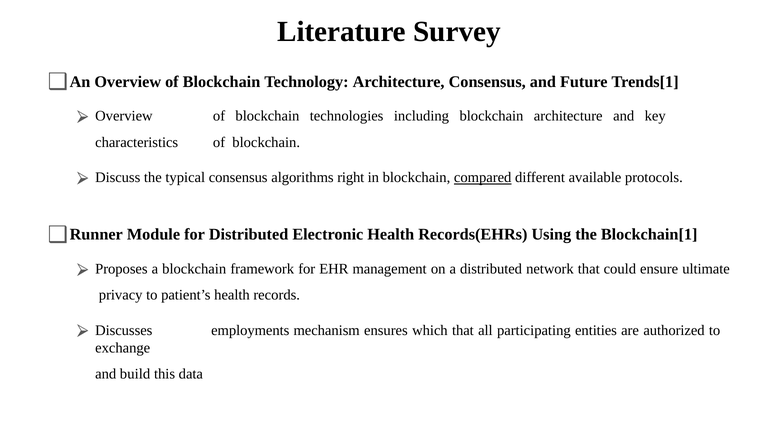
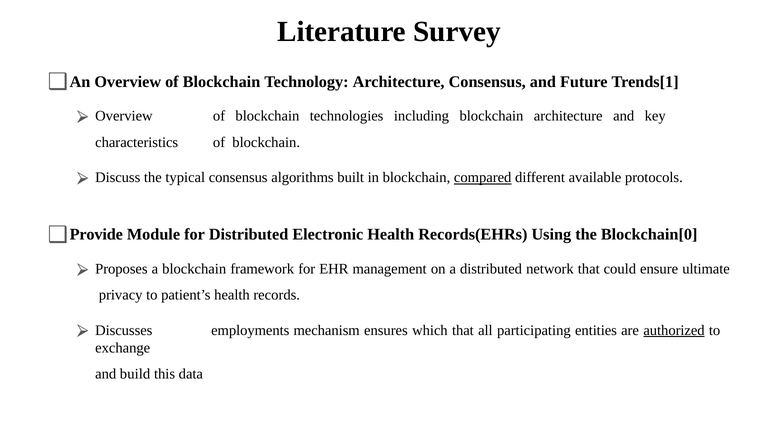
right: right -> built (351, 178)
Runner: Runner -> Provide (96, 235)
Blockchain[1: Blockchain[1 -> Blockchain[0 (649, 235)
authorized underline: none -> present (674, 330)
